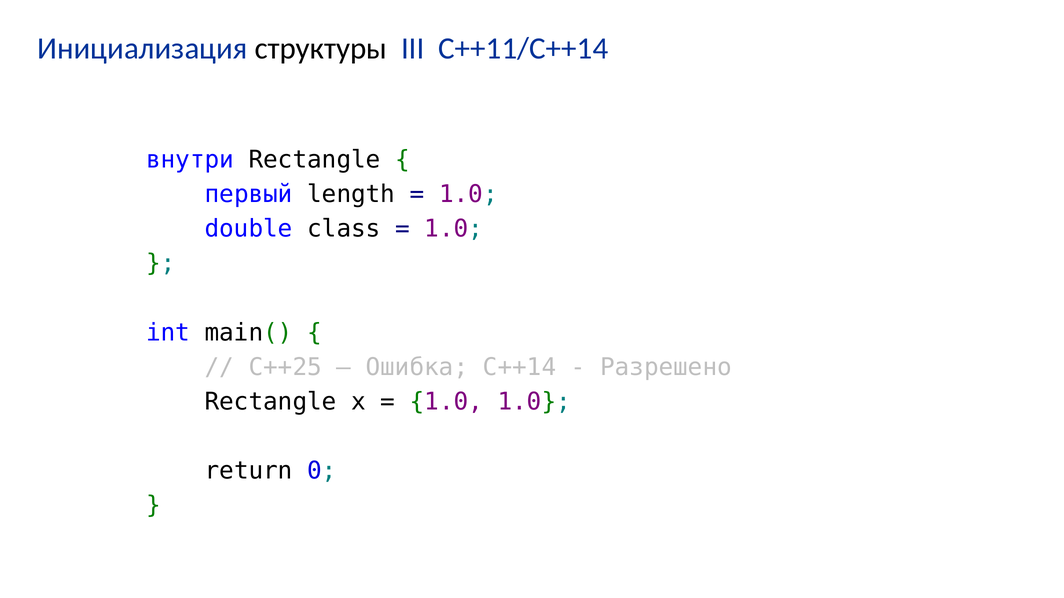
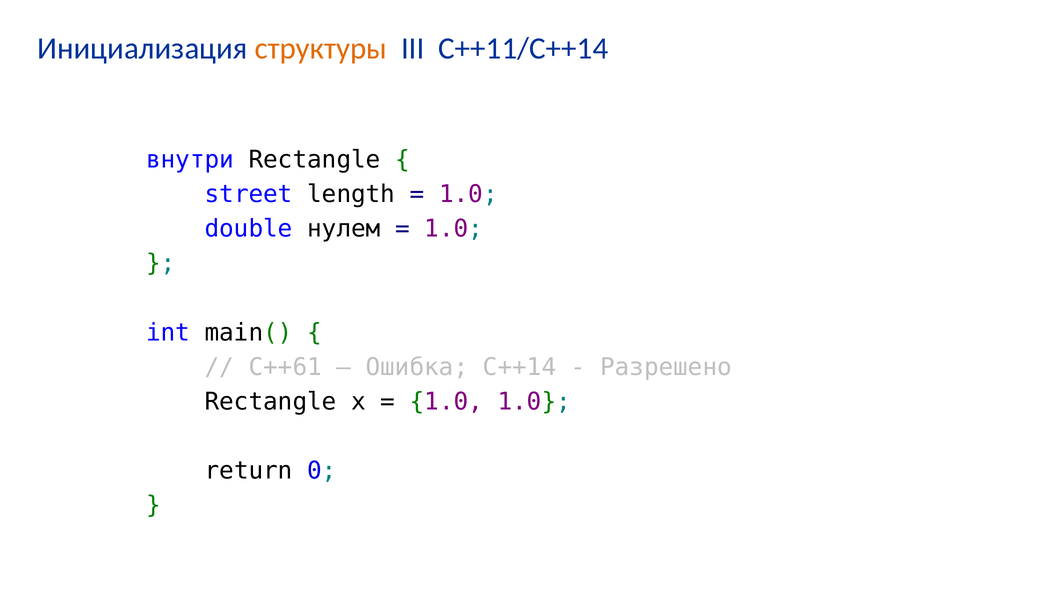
структуры colour: black -> orange (321, 49)
первый: первый -> street (249, 195)
class: class -> нулем (344, 229)
С++25: С++25 -> С++61 (285, 367)
